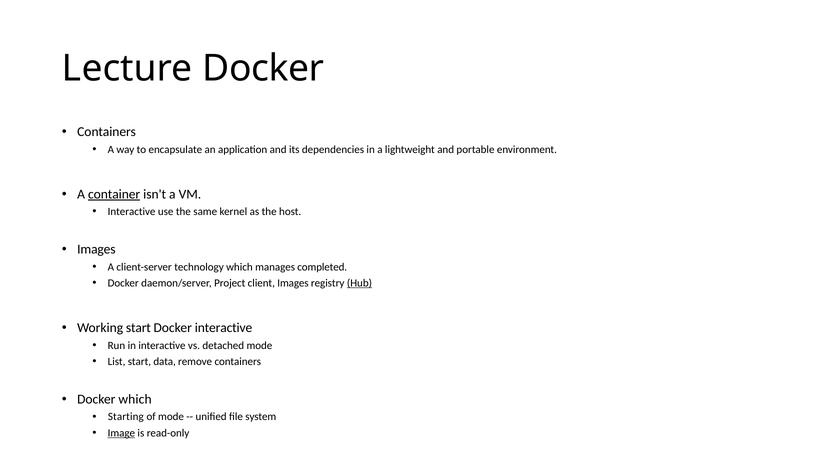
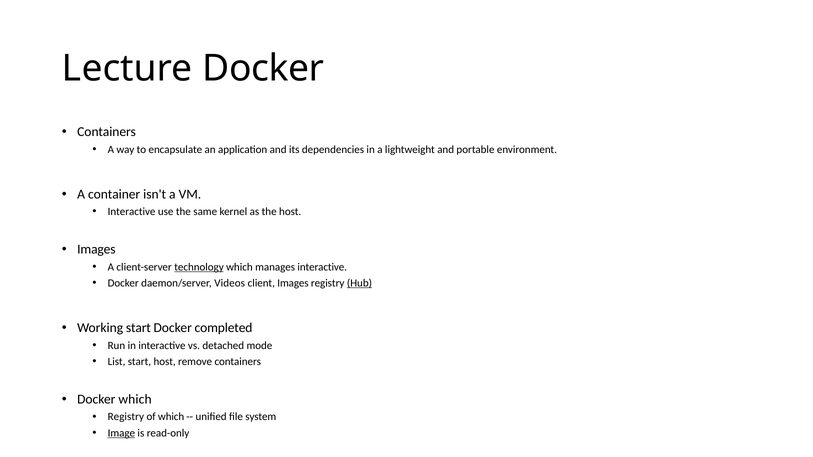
container underline: present -> none (114, 194)
technology underline: none -> present (199, 267)
manages completed: completed -> interactive (322, 267)
Project: Project -> Videos (230, 283)
Docker interactive: interactive -> completed (224, 328)
start data: data -> host (165, 362)
Starting: Starting -> Registry (126, 417)
of mode: mode -> which (171, 417)
